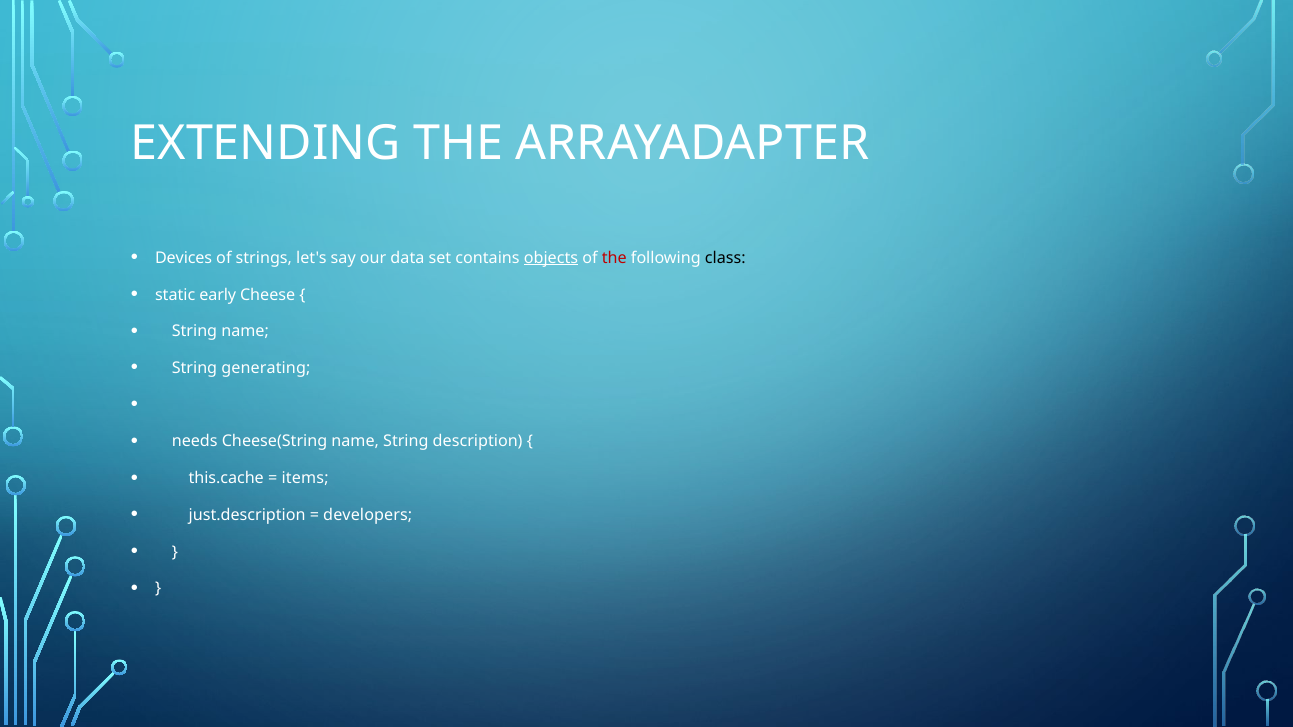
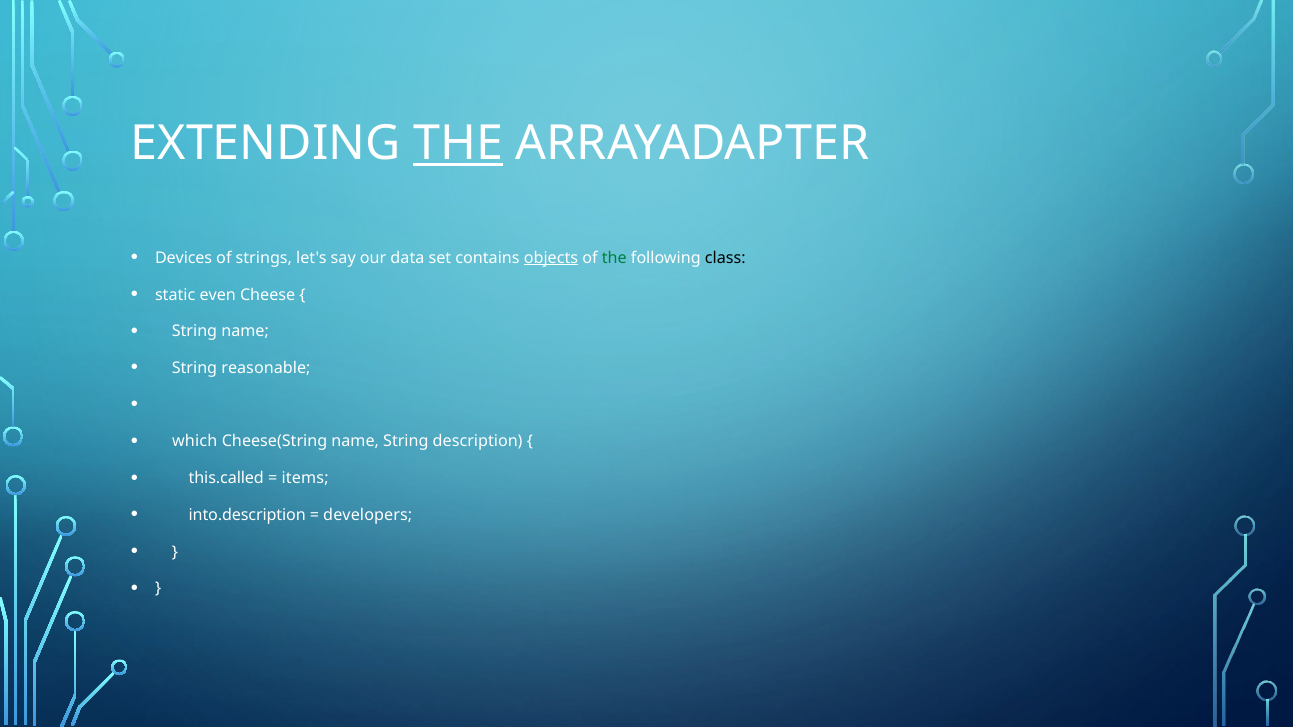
THE underline: none -> present (458, 144)
the colour: red -> green (614, 258)
early: early -> even (218, 295)
generating: generating -> reasonable (266, 368)
needs: needs -> which (195, 442)
this.cache: this.cache -> this.called (226, 478)
just.description: just.description -> into.description (247, 515)
